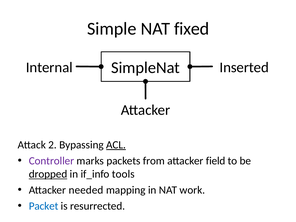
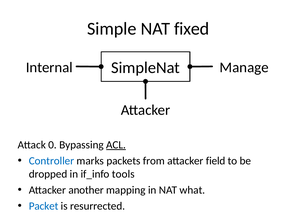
Inserted: Inserted -> Manage (244, 67)
2: 2 -> 0 (53, 145)
Controller colour: purple -> blue (51, 161)
dropped underline: present -> none (48, 174)
needed: needed -> another (86, 190)
work: work -> what (192, 190)
